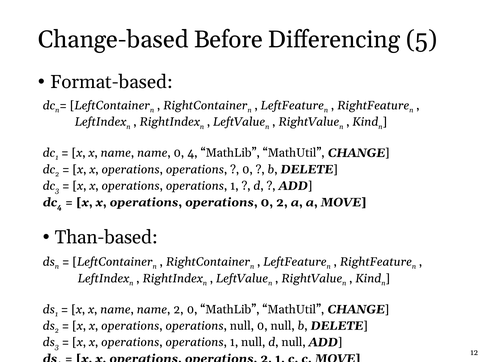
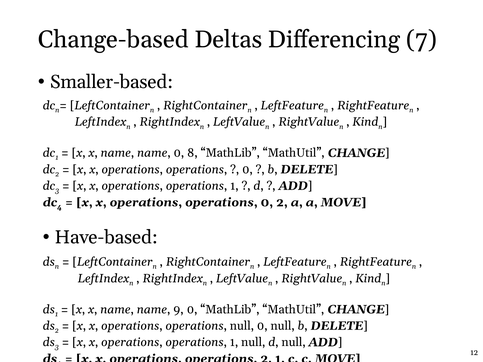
Before: Before -> Deltas (228, 39)
5: 5 -> 7 (422, 39)
Format-based: Format-based -> Smaller-based (112, 82)
0 4: 4 -> 8 (192, 153)
Than-based: Than-based -> Have-based (106, 238)
name 2: 2 -> 9 (178, 310)
